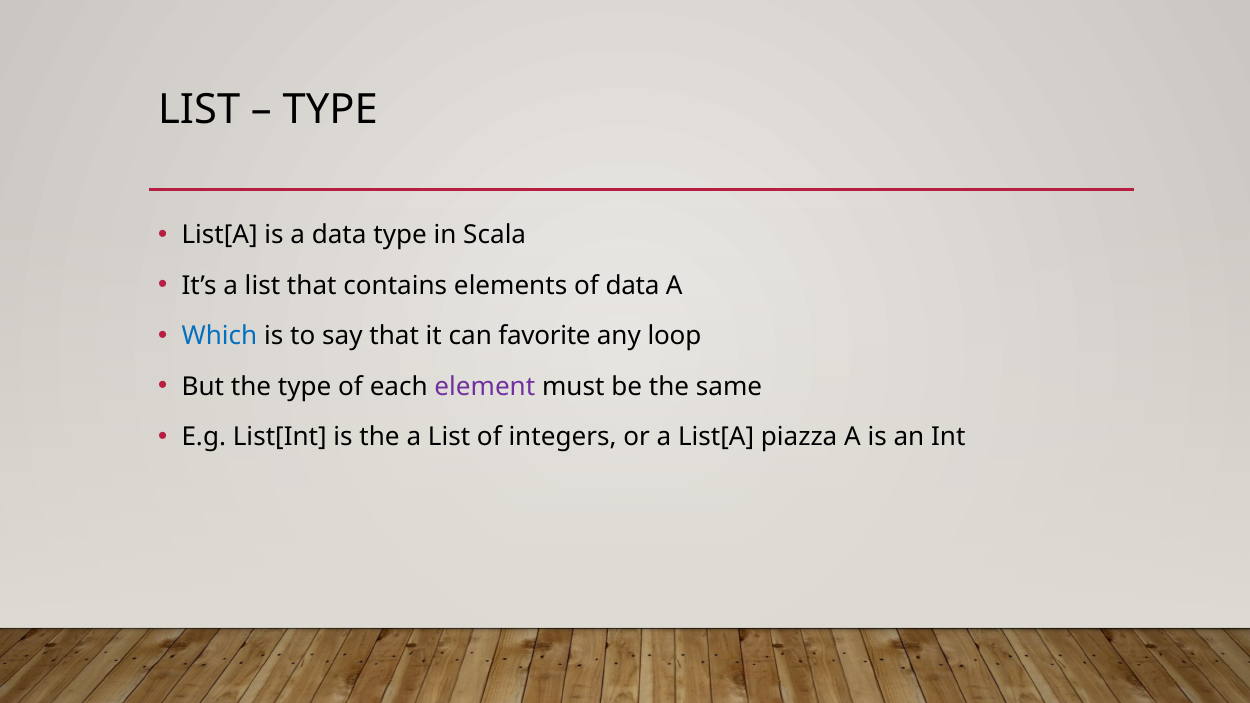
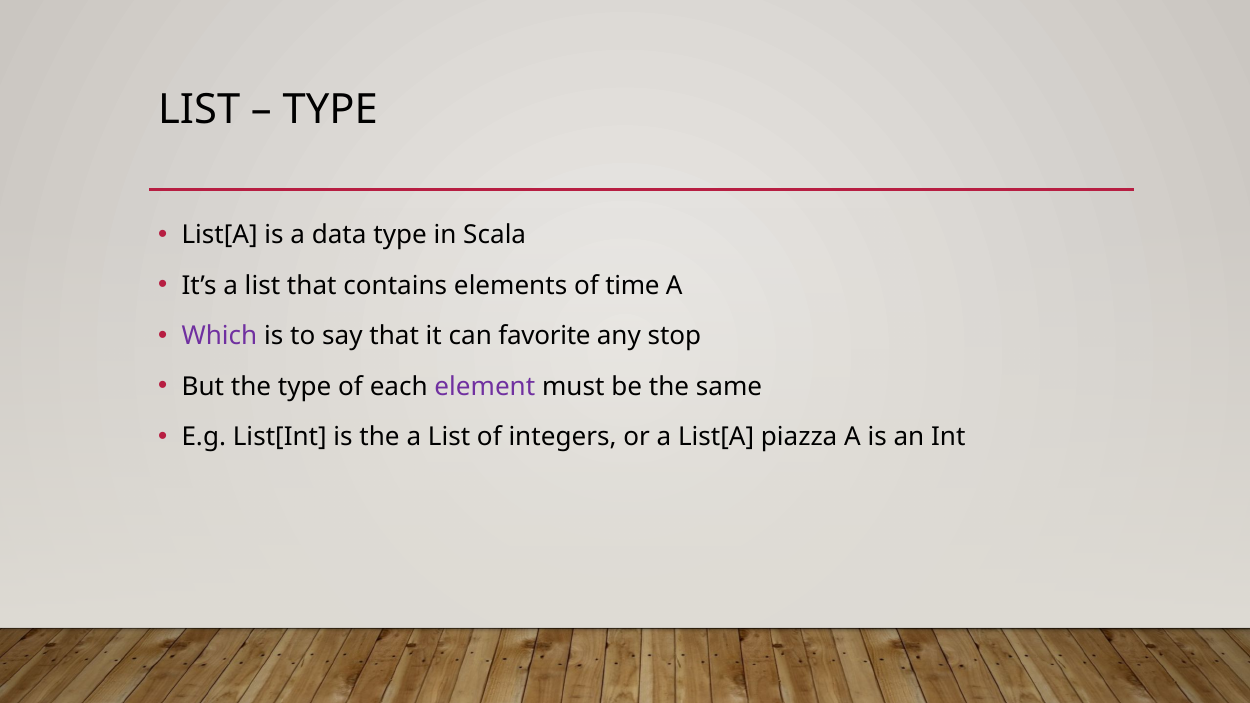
of data: data -> time (632, 286)
Which colour: blue -> purple (219, 336)
loop: loop -> stop (674, 336)
